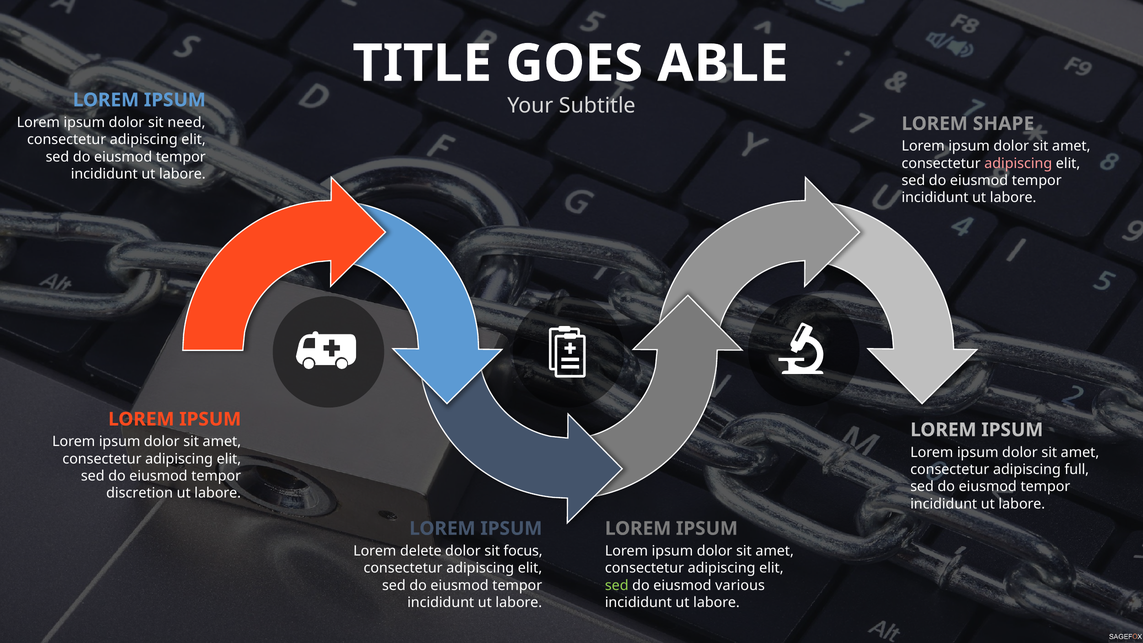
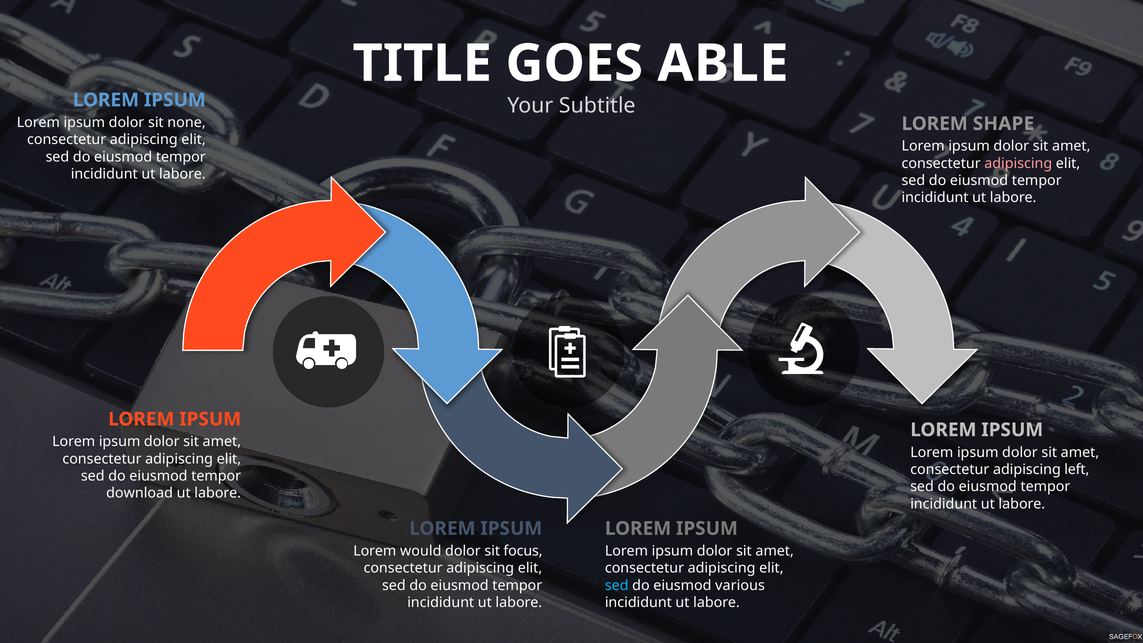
need: need -> none (187, 122)
full: full -> left (1077, 470)
discretion: discretion -> download (140, 493)
delete: delete -> would (421, 551)
sed colour: light green -> light blue (617, 585)
